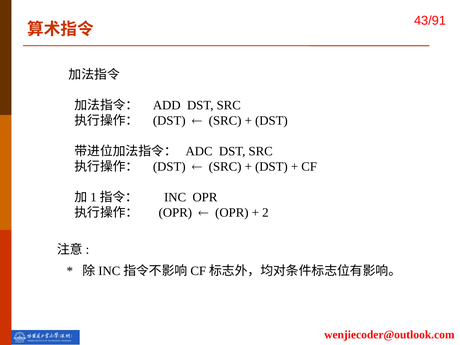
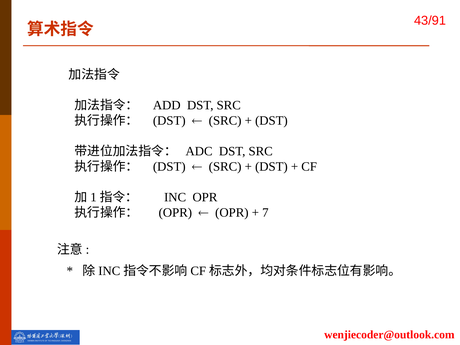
2: 2 -> 7 (265, 213)
